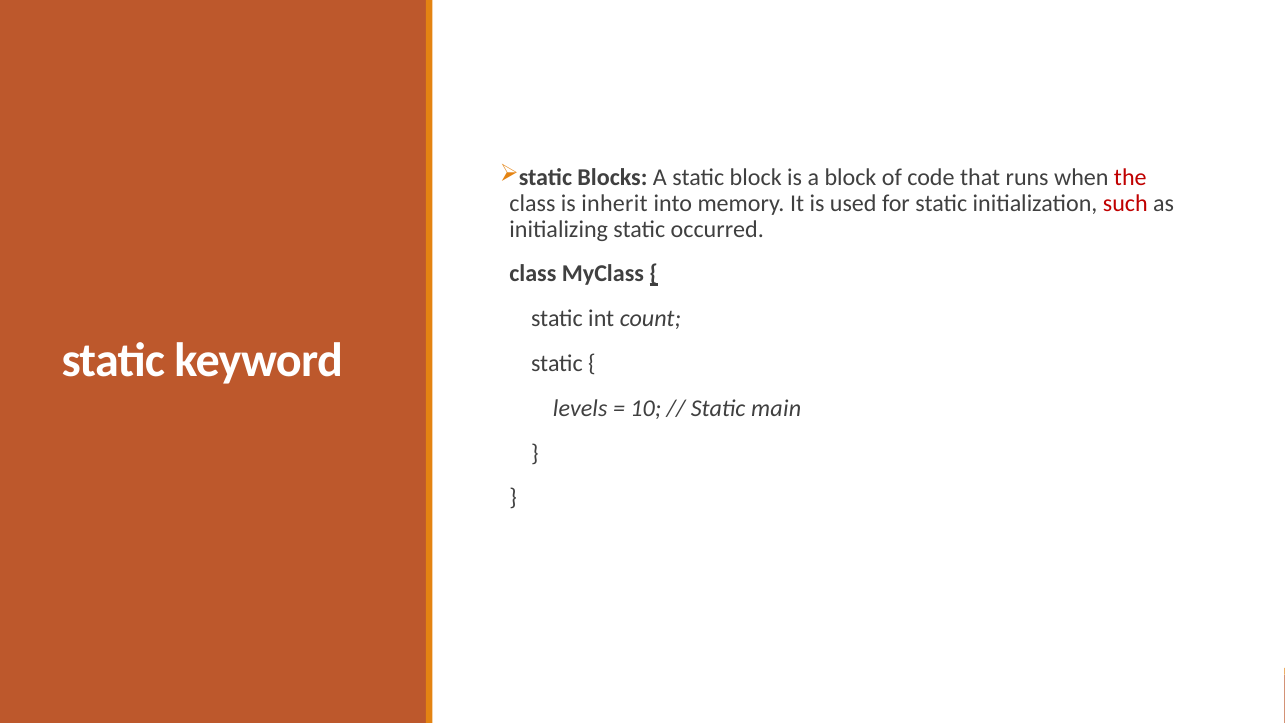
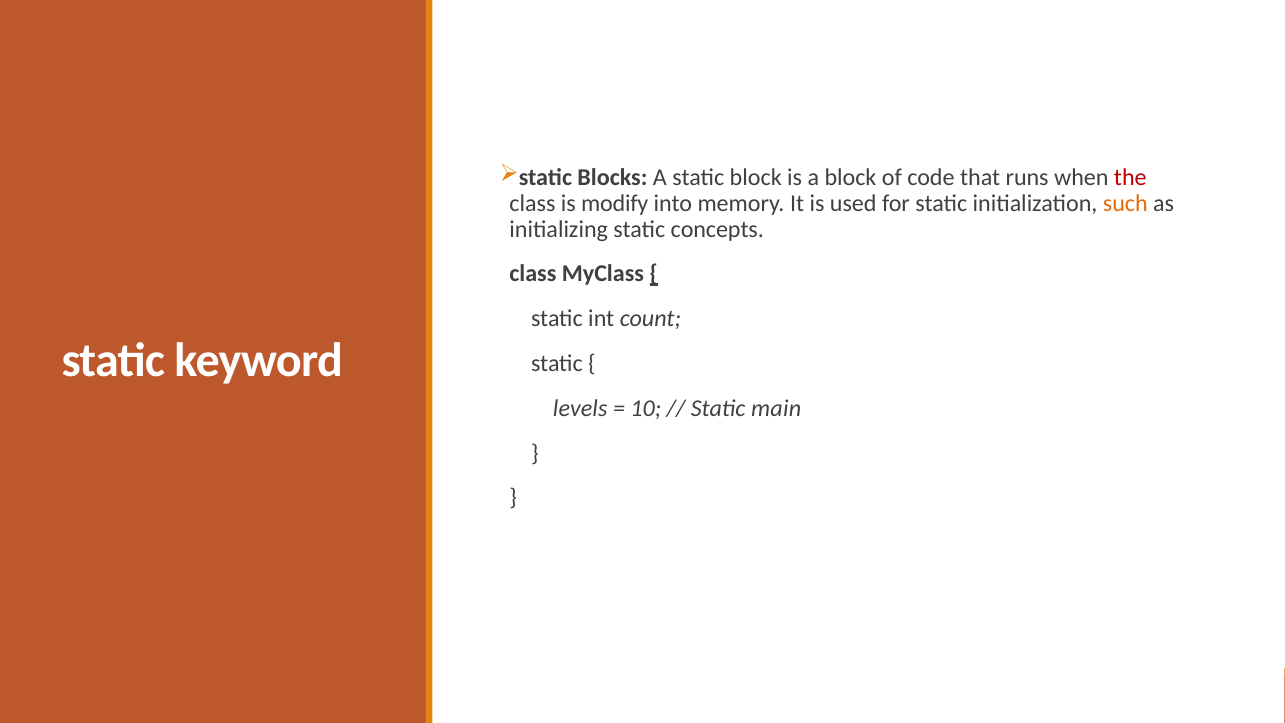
inherit: inherit -> modify (615, 203)
such colour: red -> orange (1125, 203)
occurred: occurred -> concepts (717, 229)
